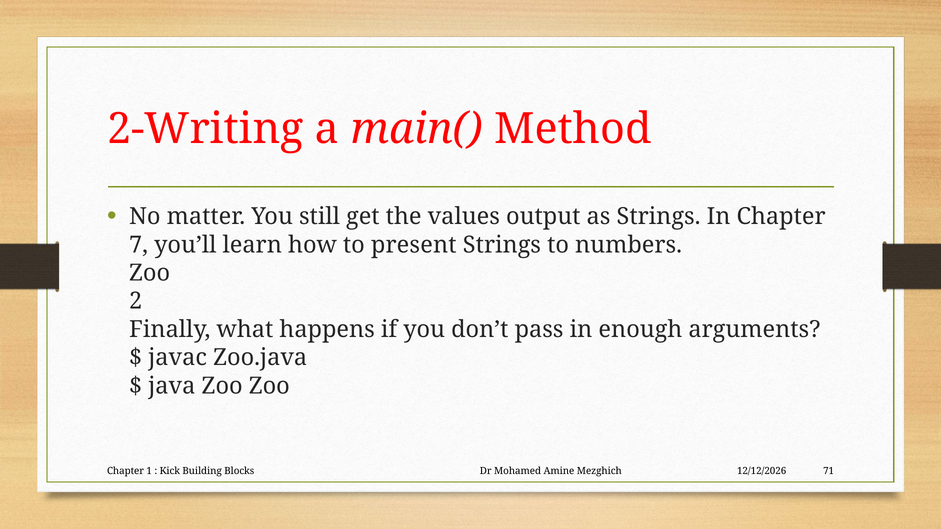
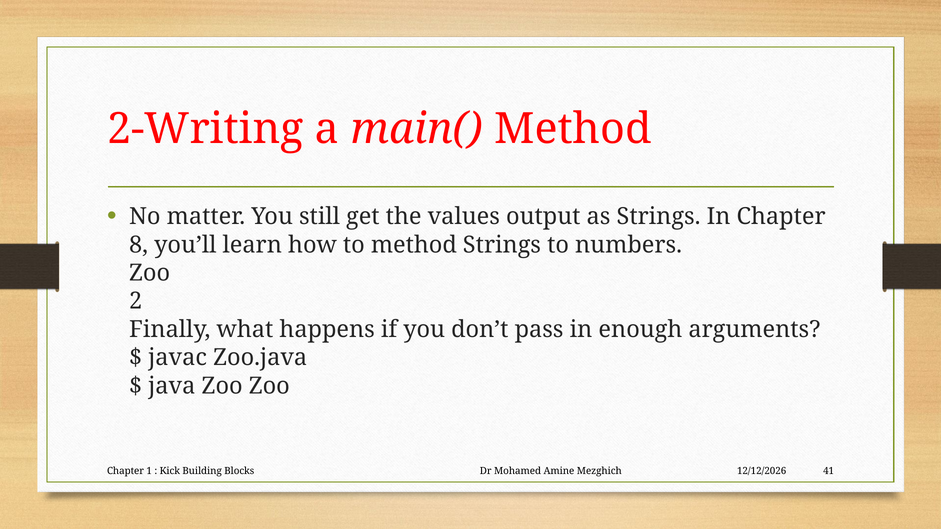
7: 7 -> 8 (139, 245)
to present: present -> method (414, 245)
71: 71 -> 41 (829, 471)
